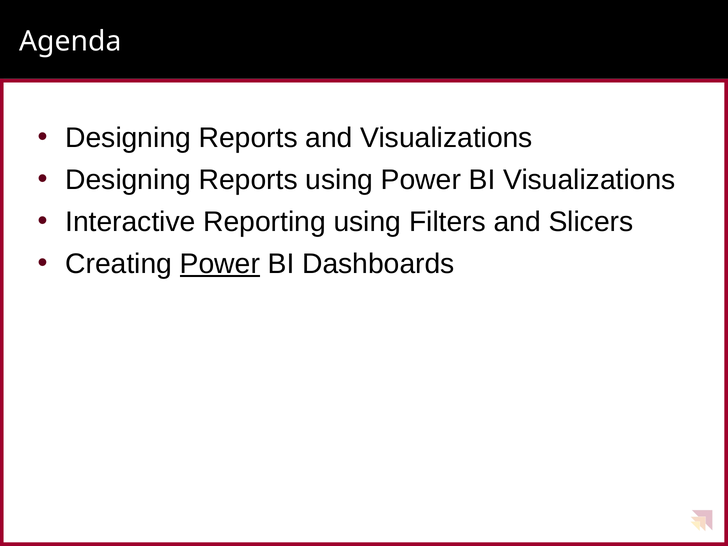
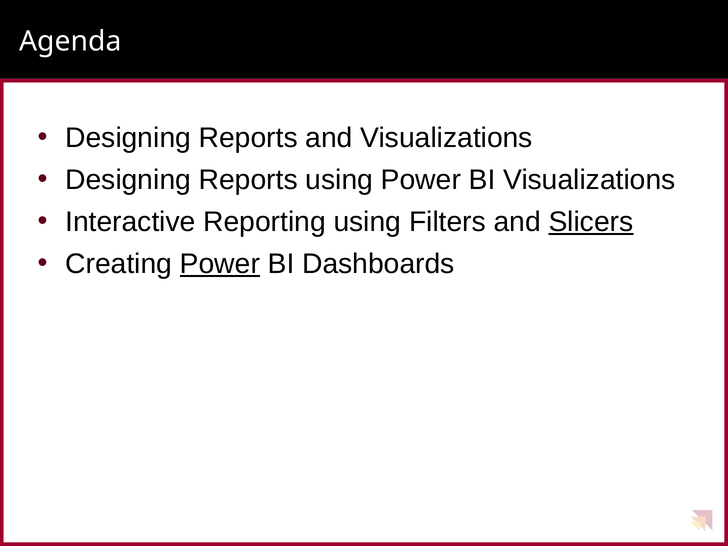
Slicers underline: none -> present (591, 222)
